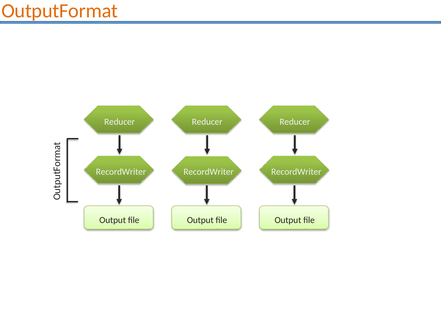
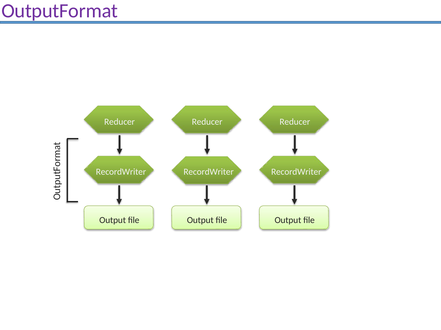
OutputFormat colour: orange -> purple (60, 11)
